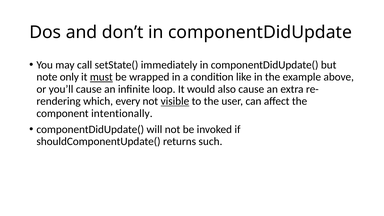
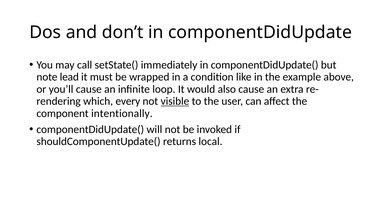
only: only -> lead (69, 77)
must underline: present -> none (101, 77)
such: such -> local (211, 142)
